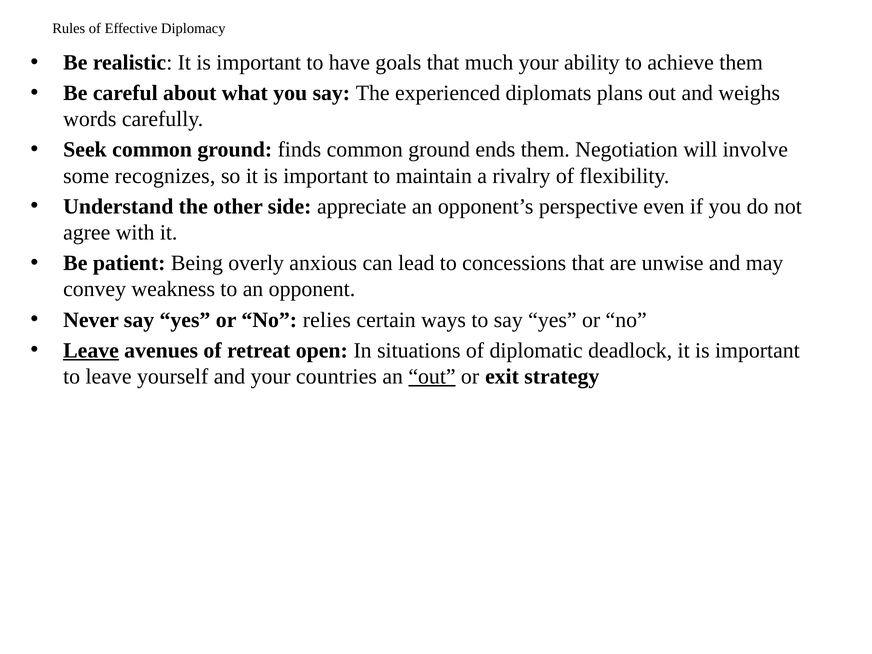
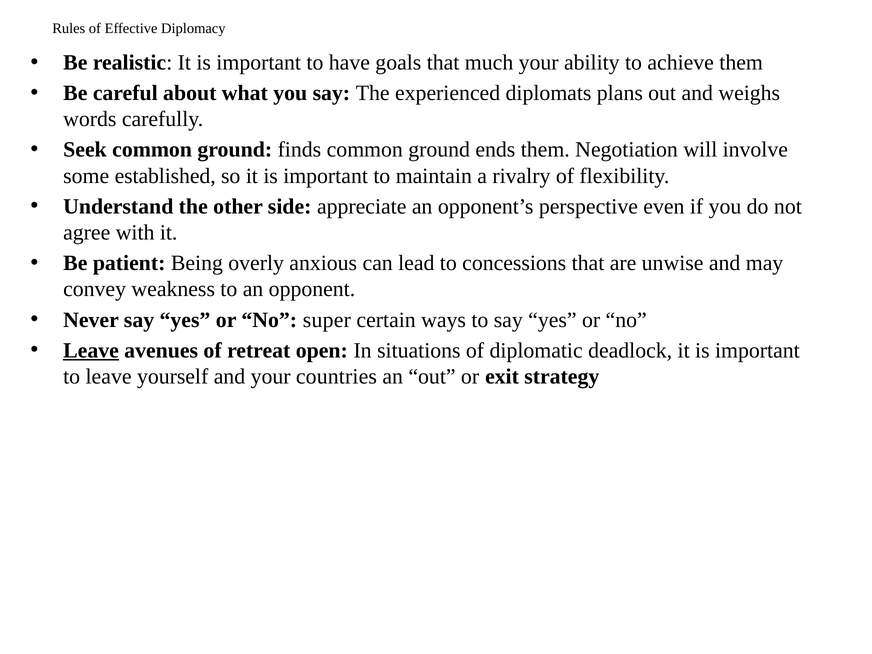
recognizes: recognizes -> established (165, 176)
relies: relies -> super (327, 320)
out underline: present -> none (432, 376)
